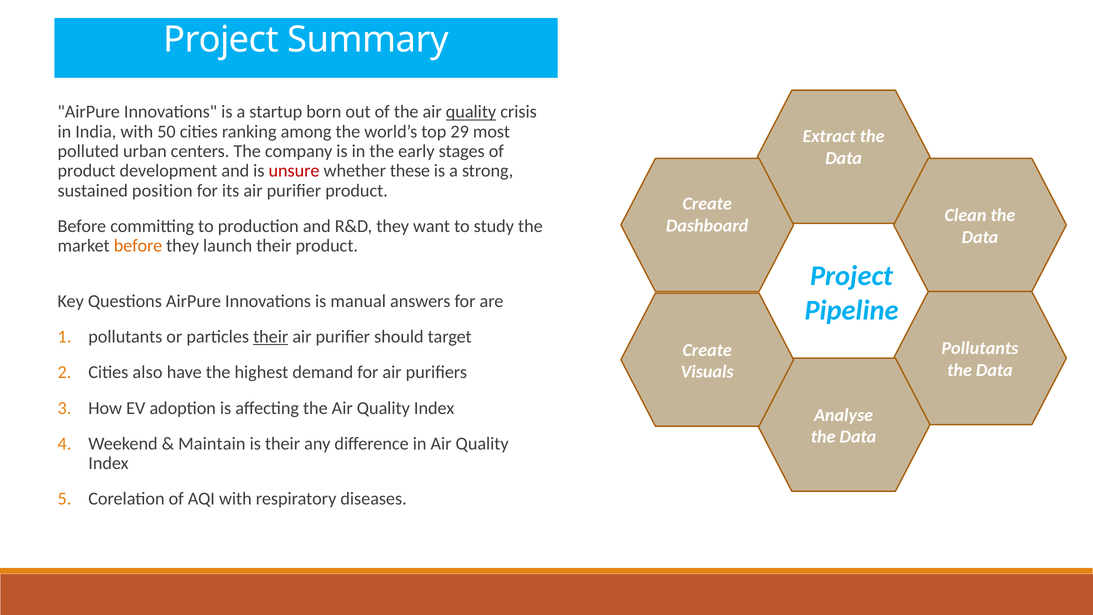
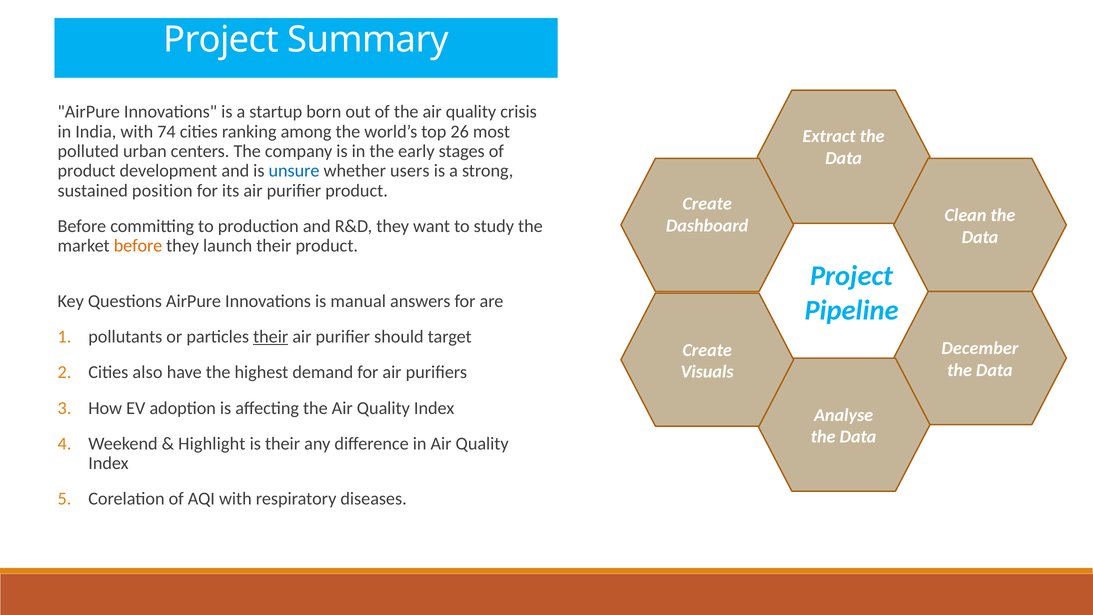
quality underline: present -> none (471, 112)
50: 50 -> 74 (166, 132)
29: 29 -> 26 (460, 132)
unsure colour: red -> blue (294, 171)
these: these -> users (410, 171)
Pollutants: Pollutants -> December (980, 348)
Maintain: Maintain -> Highlight (212, 443)
